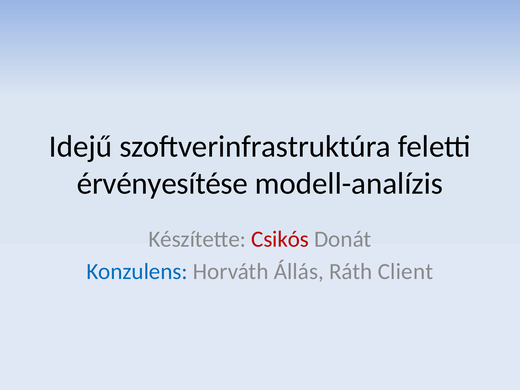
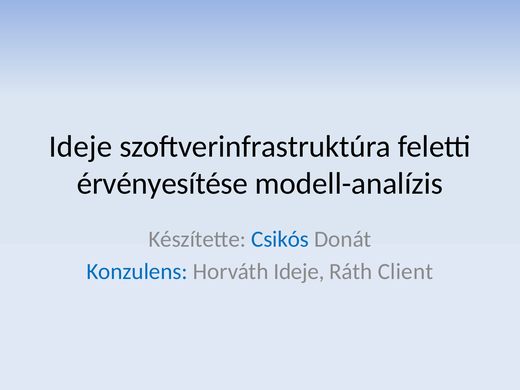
Idejű: Idejű -> Ideje (80, 146)
Csikós colour: red -> blue (280, 239)
Horváth Állás: Állás -> Ideje (299, 271)
